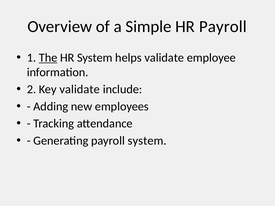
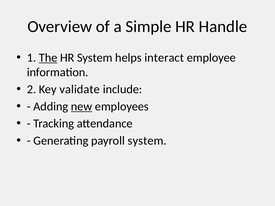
HR Payroll: Payroll -> Handle (223, 27)
helps validate: validate -> interact (164, 58)
new underline: none -> present (82, 107)
